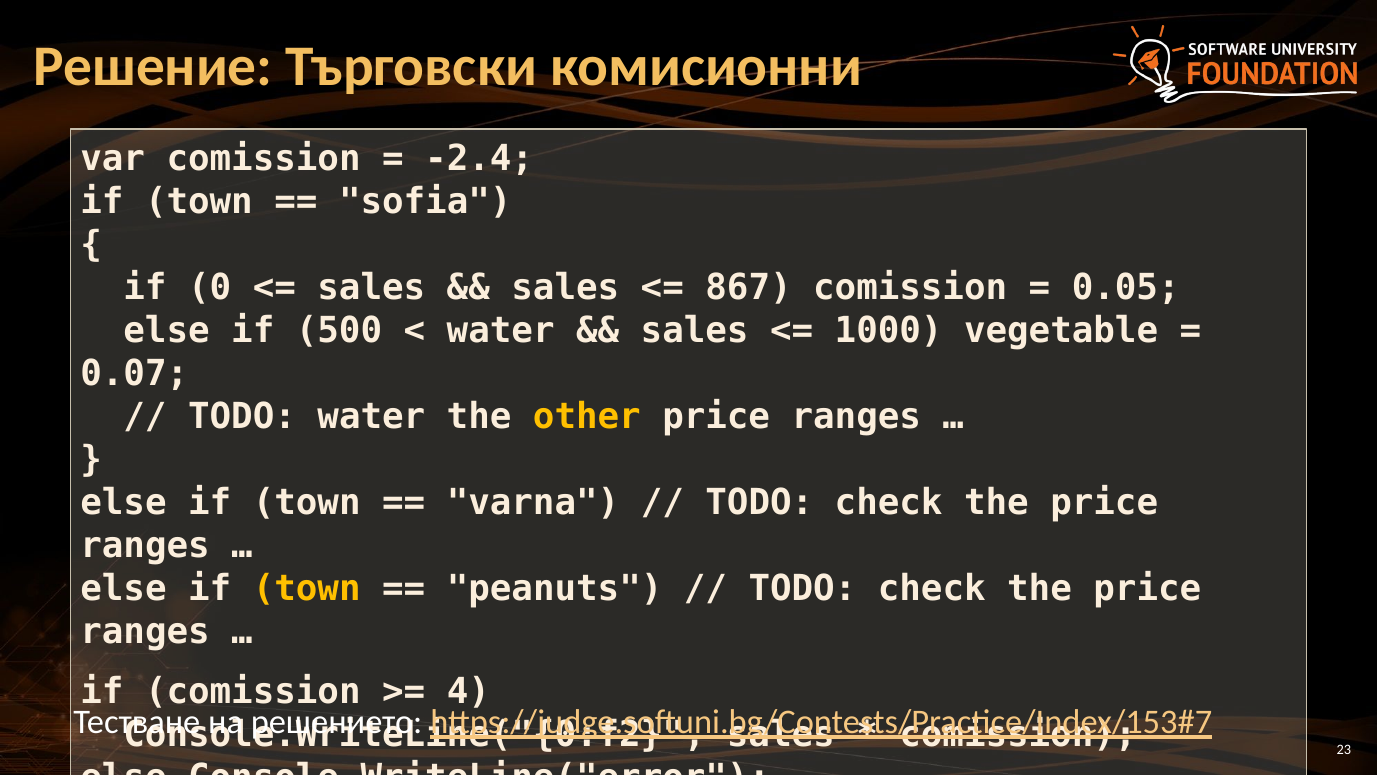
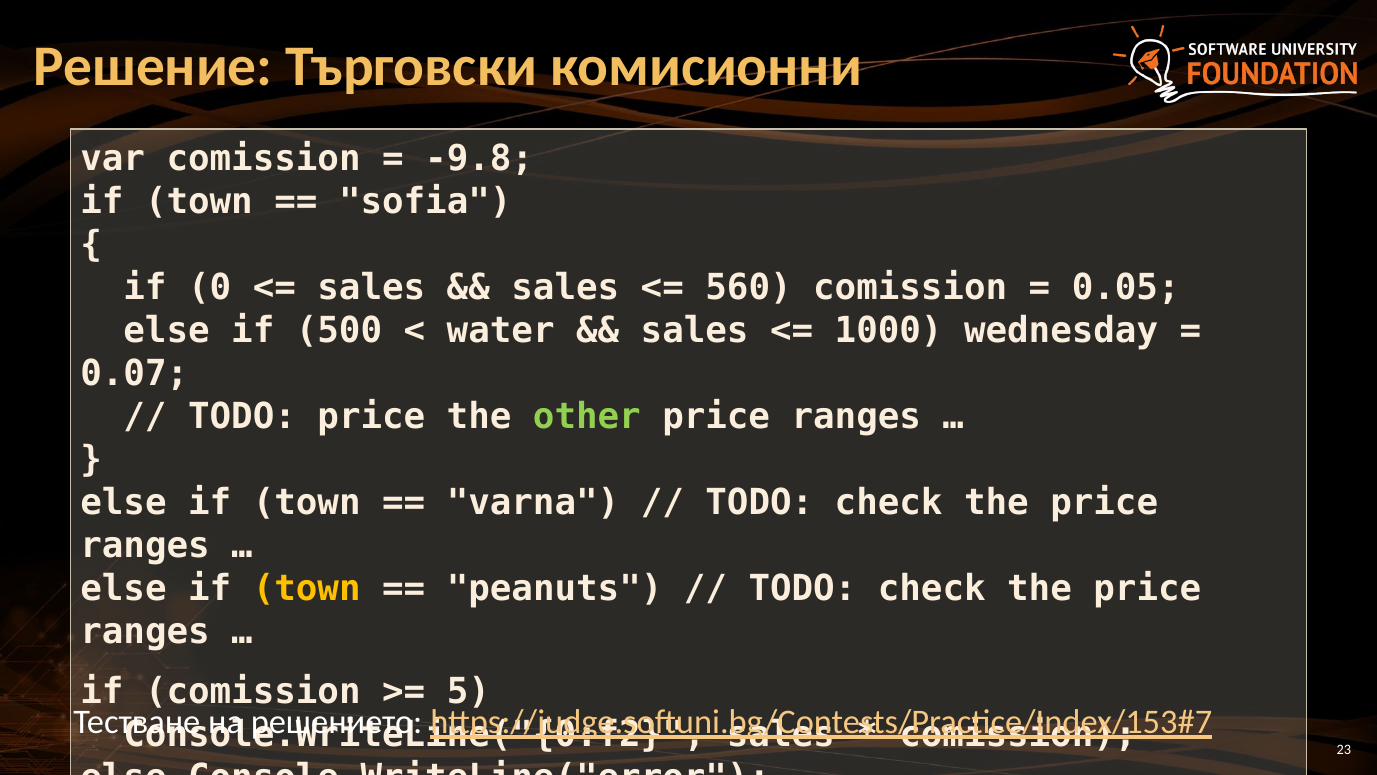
-2.4: -2.4 -> -9.8 (479, 158)
867: 867 -> 560 (749, 287)
vegetable: vegetable -> wednesday (1061, 330)
TODO water: water -> price (371, 416)
other colour: yellow -> light green (587, 416)
4: 4 -> 5 (468, 692)
